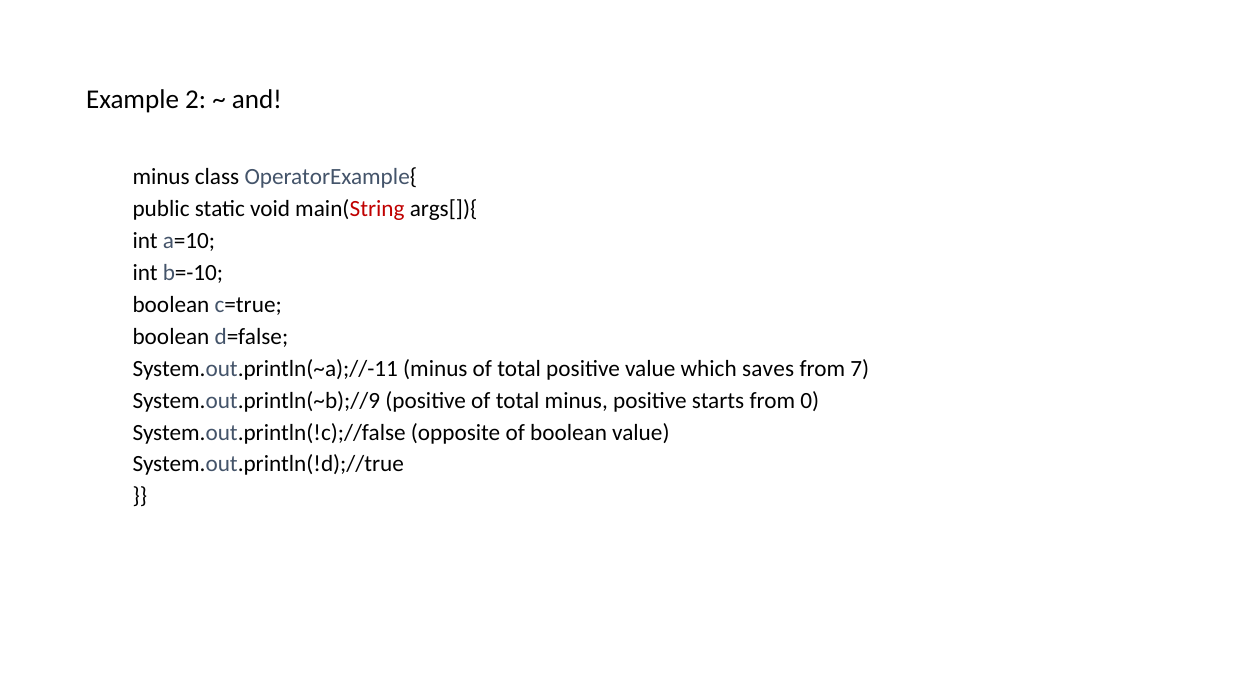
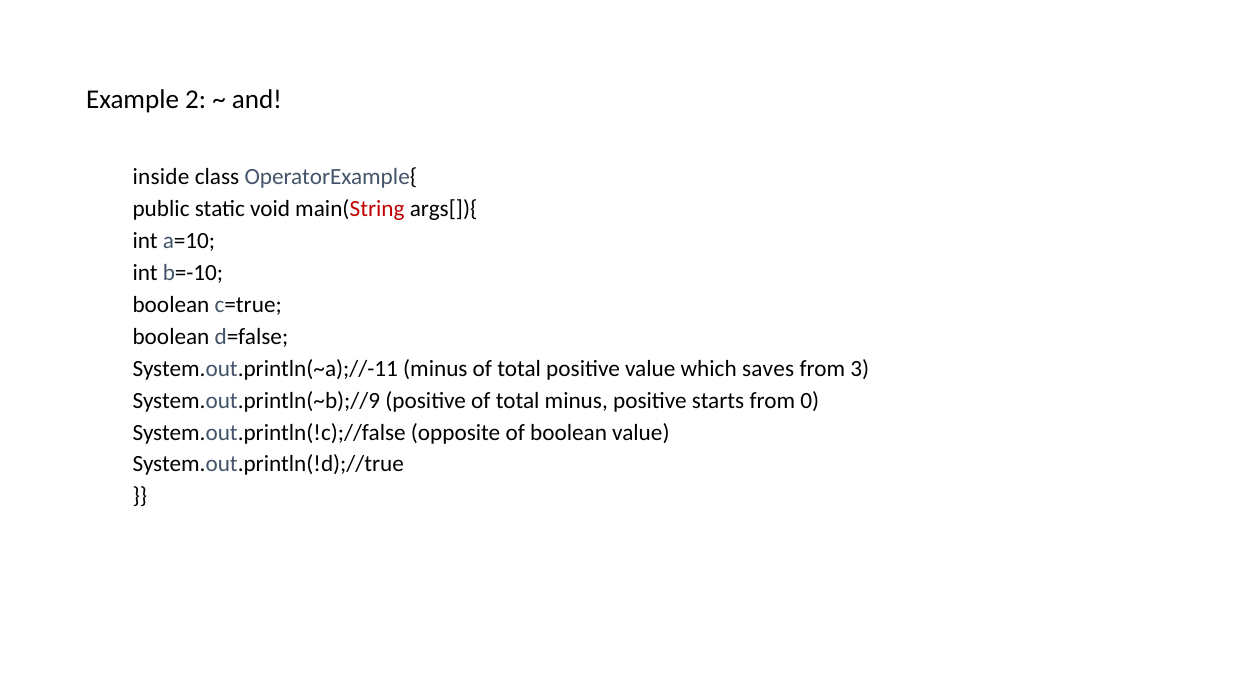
minus: minus -> inside (161, 176)
7: 7 -> 3 (860, 368)
